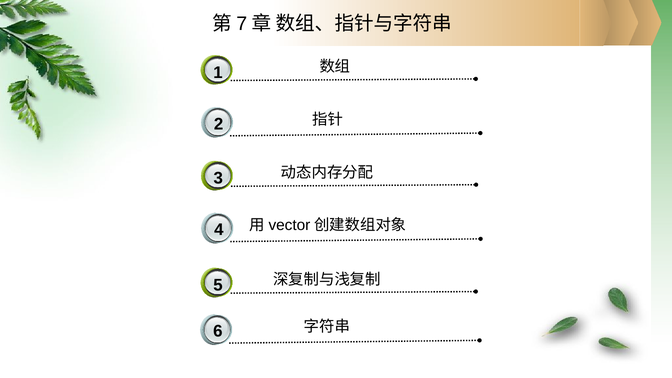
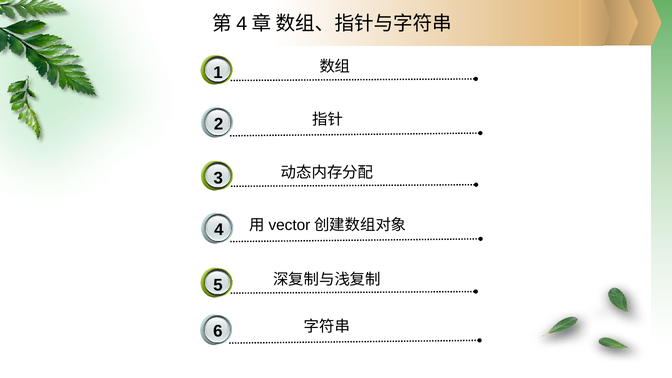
7: 7 -> 4 (242, 24)
